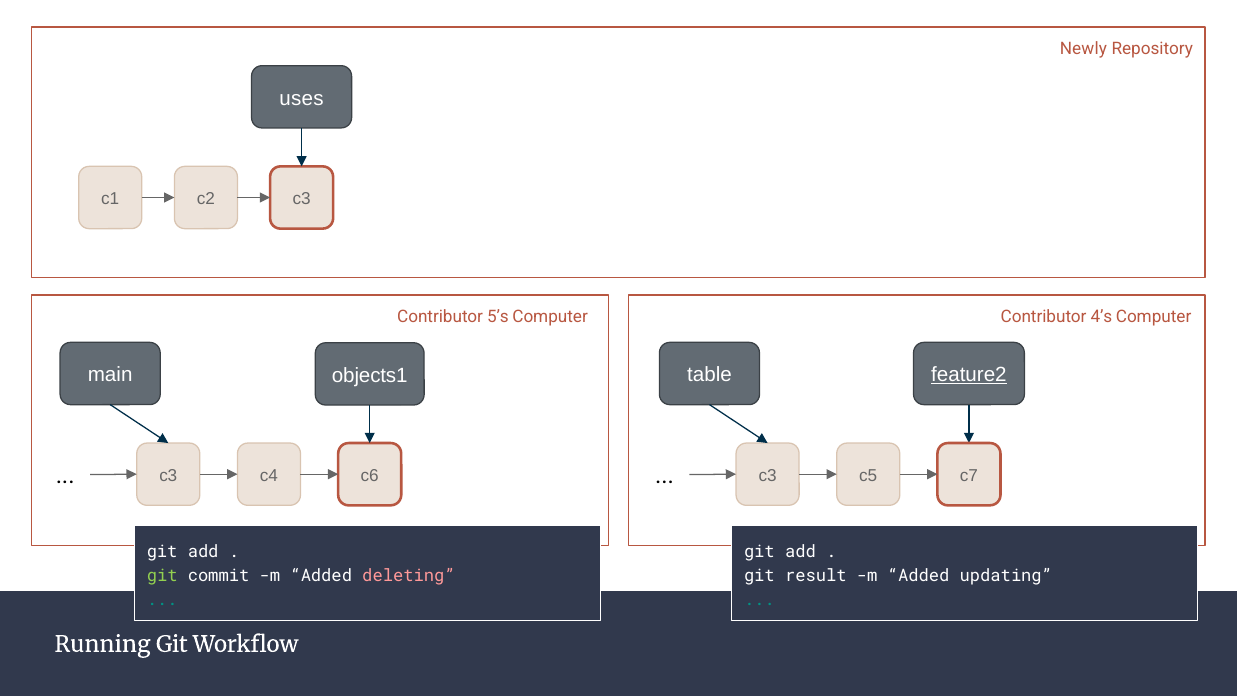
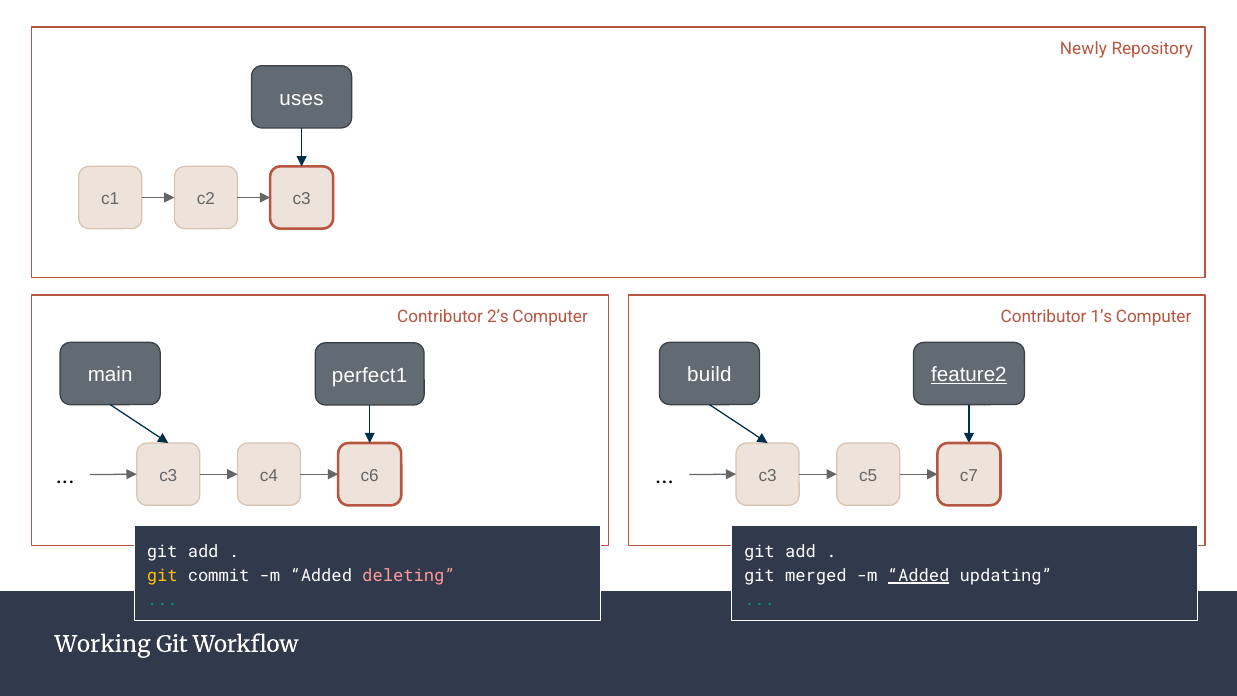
5’s: 5’s -> 2’s (498, 317)
4’s: 4’s -> 1’s (1101, 317)
table: table -> build (709, 375)
objects1: objects1 -> perfect1 (370, 375)
git colour: light green -> yellow (162, 575)
result: result -> merged (816, 575)
Added underline: none -> present (919, 575)
Running: Running -> Working (103, 644)
